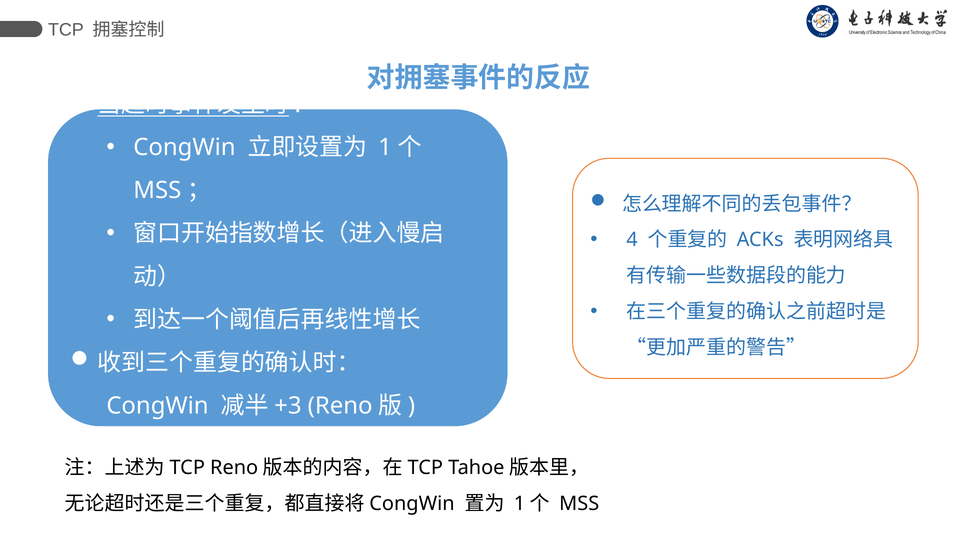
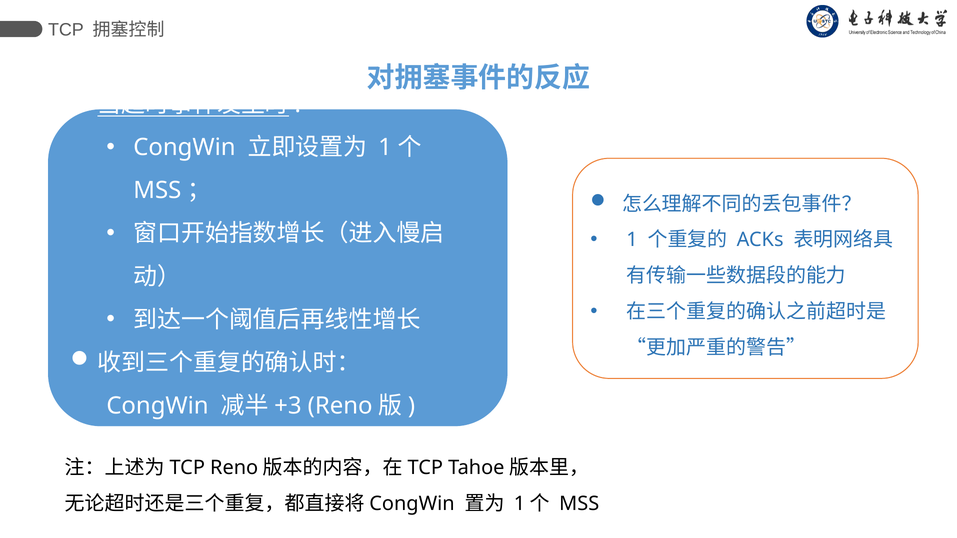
4: 4 -> 1 (632, 240)
